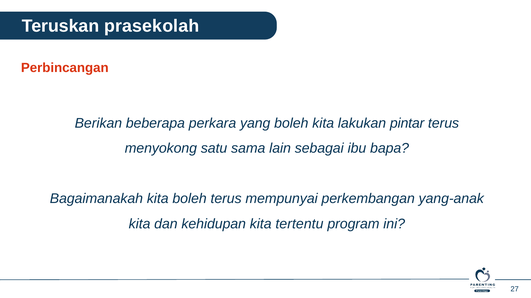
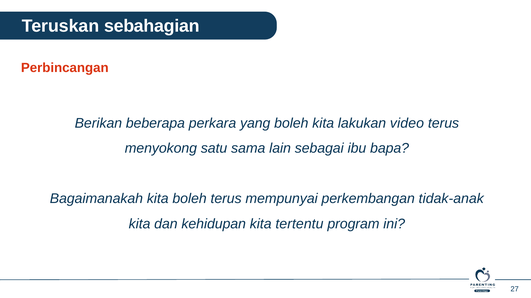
prasekolah: prasekolah -> sebahagian (152, 26)
pintar: pintar -> video (407, 123)
yang-anak: yang-anak -> tidak-anak (451, 199)
